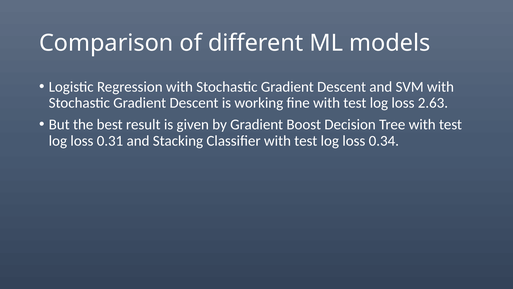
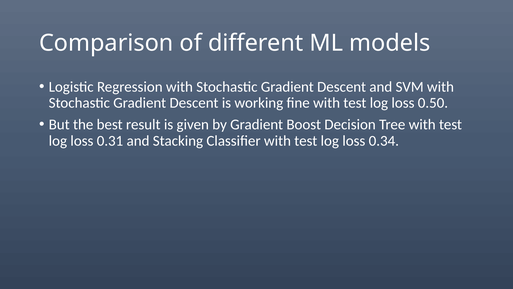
2.63: 2.63 -> 0.50 (433, 103)
